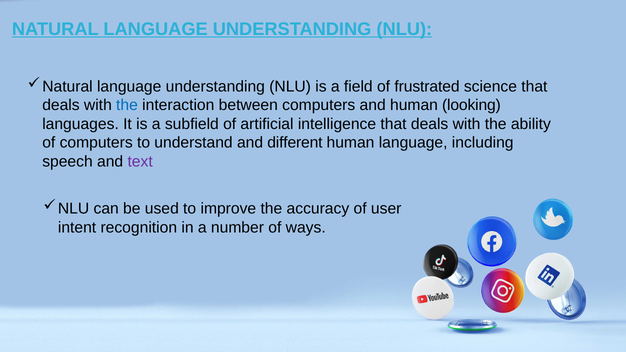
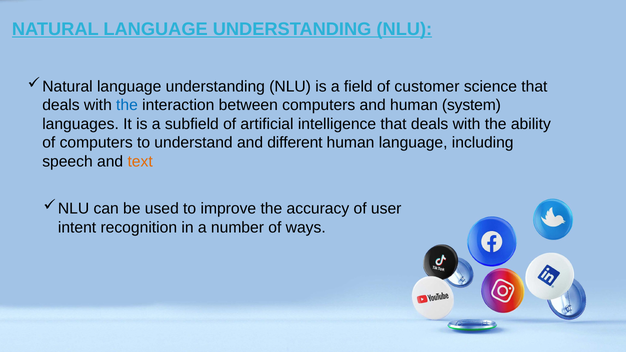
frustrated: frustrated -> customer (427, 86)
looking: looking -> system (471, 105)
text colour: purple -> orange (140, 162)
